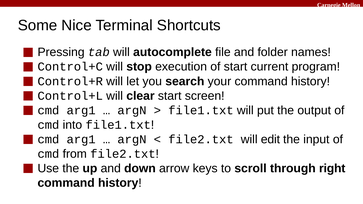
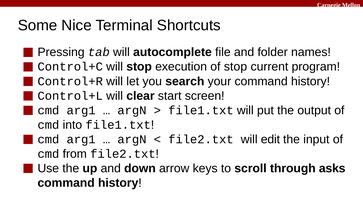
of start: start -> stop (235, 67)
right: right -> asks (332, 168)
